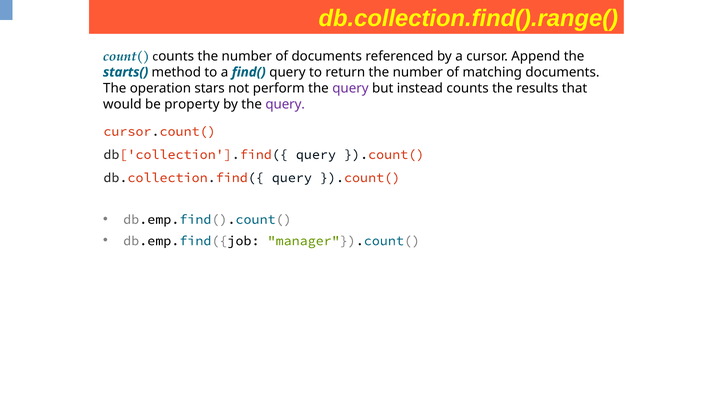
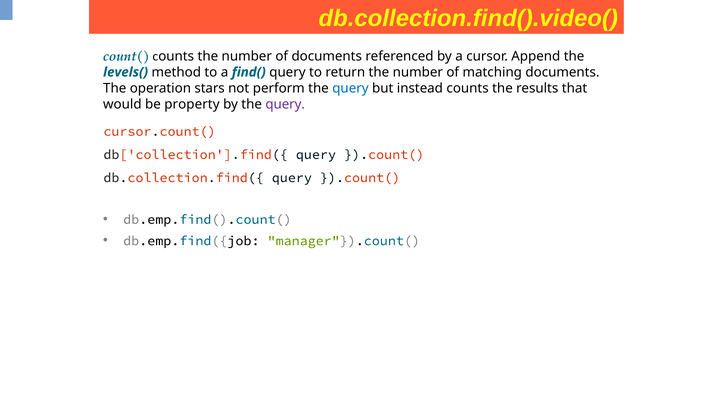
db.collection.find().range(: db.collection.find().range( -> db.collection.find().video( (468, 19)
starts(: starts( -> levels( (126, 72)
query colour: purple -> blue (350, 88)
